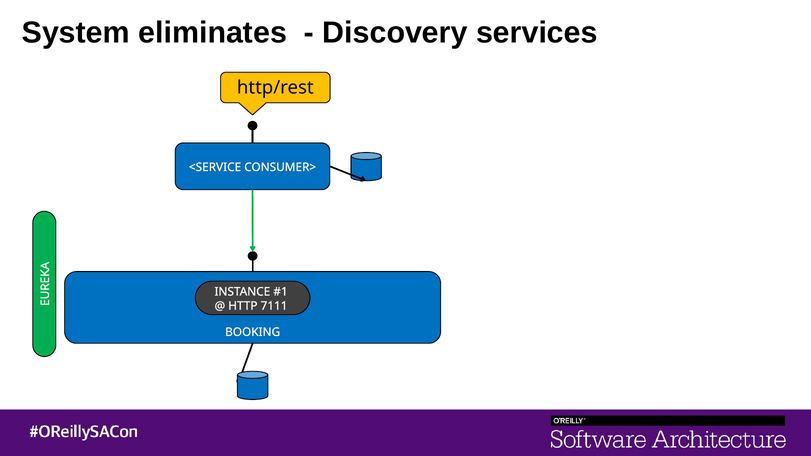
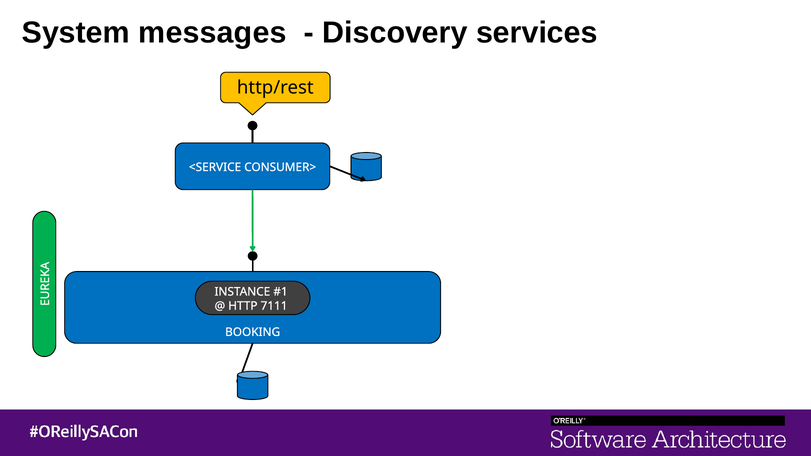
eliminates: eliminates -> messages (213, 33)
